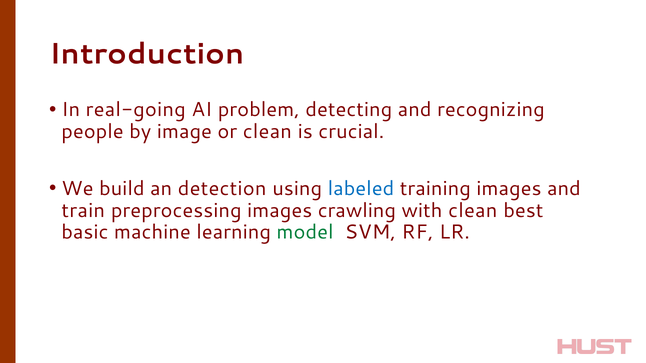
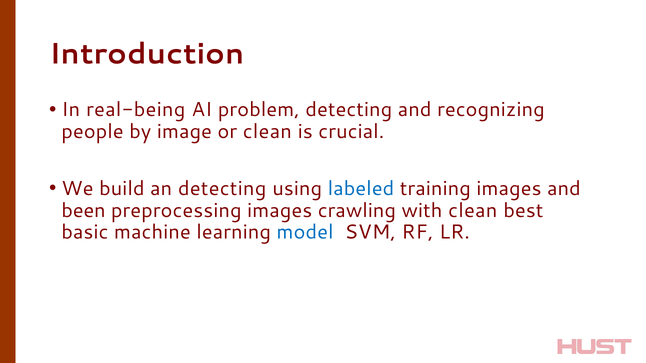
real-going: real-going -> real-being (136, 110)
an detection: detection -> detecting (222, 189)
train: train -> been (83, 211)
model colour: green -> blue (305, 232)
